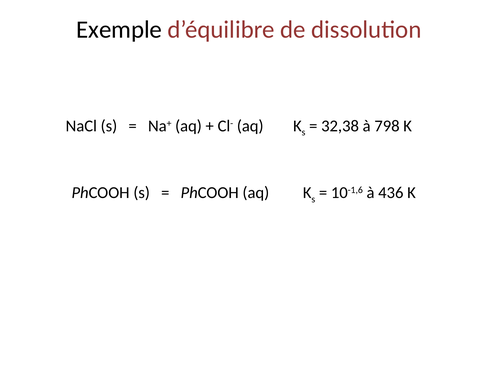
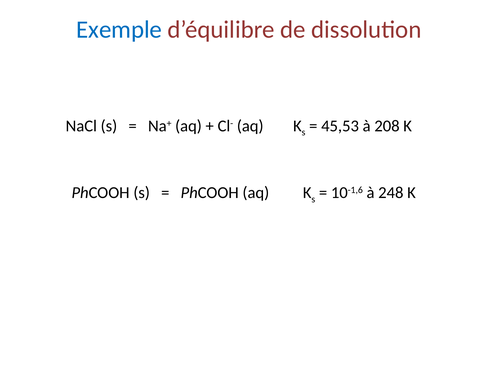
Exemple colour: black -> blue (119, 29)
32,38: 32,38 -> 45,53 (340, 126)
798: 798 -> 208 (387, 126)
436: 436 -> 248 (391, 192)
